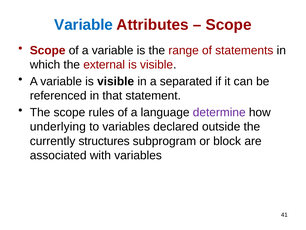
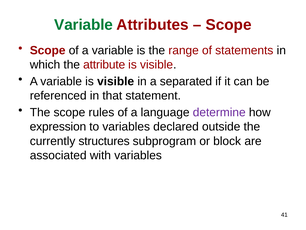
Variable colour: blue -> green (84, 25)
external: external -> attribute (104, 65)
underlying: underlying -> expression (58, 127)
